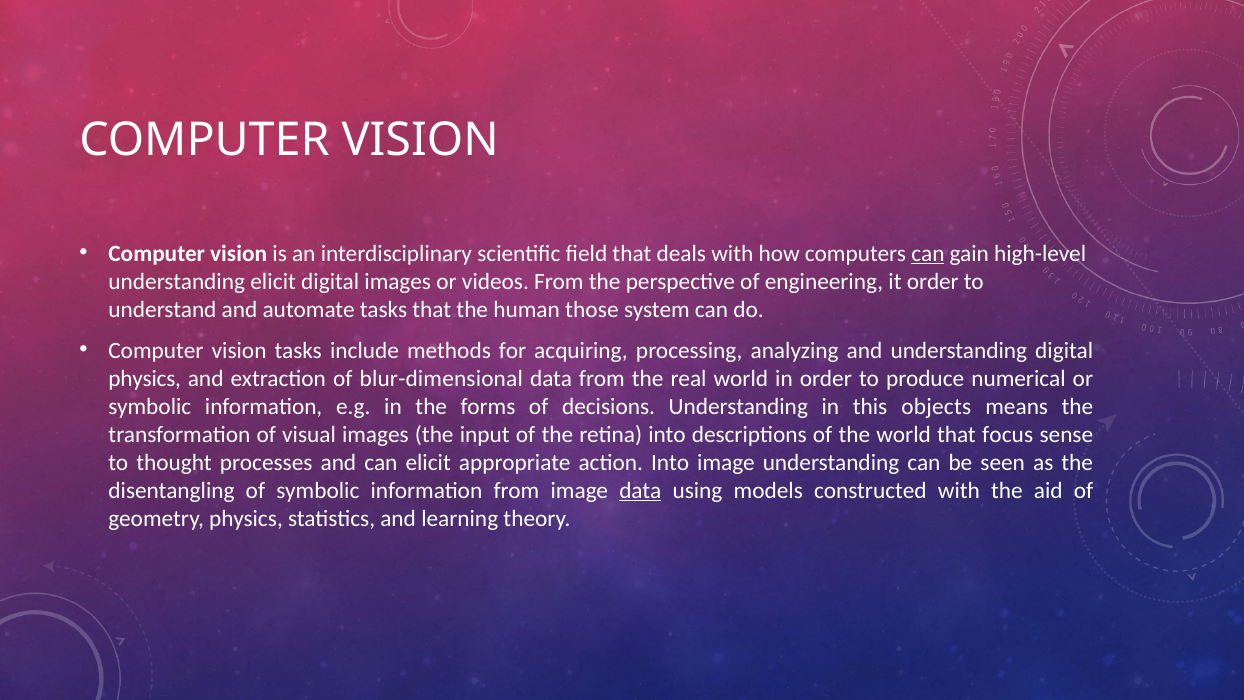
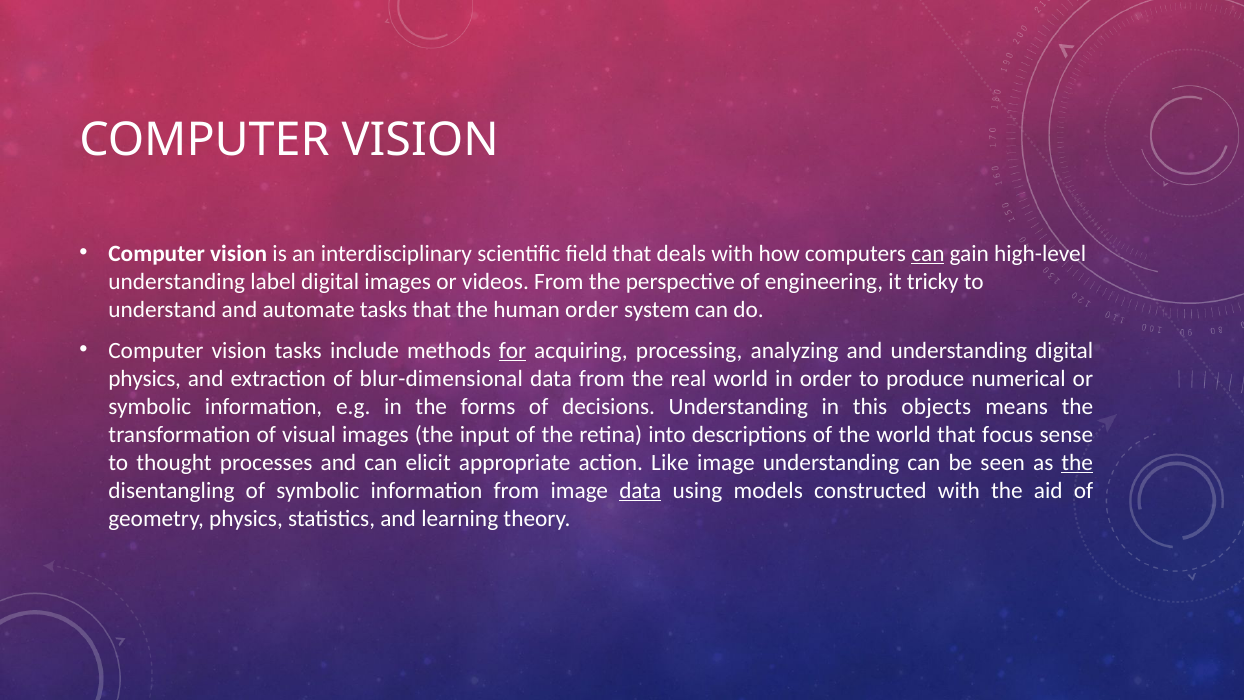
understanding elicit: elicit -> label (273, 281)
it order: order -> tricky (933, 281)
human those: those -> order (592, 309)
for underline: none -> present (513, 350)
action Into: Into -> Like (670, 462)
the underline: none -> present (1077, 462)
